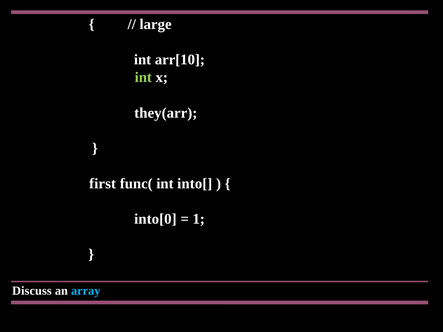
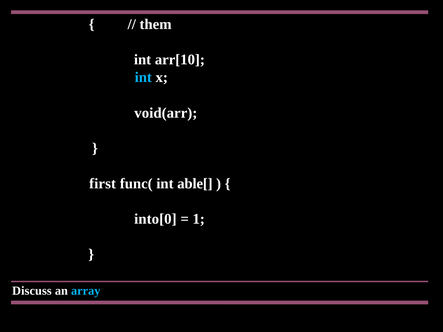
large: large -> them (156, 24)
int colour: light green -> light blue (143, 77)
they(arr: they(arr -> void(arr (166, 113)
into[: into[ -> able[ (195, 184)
